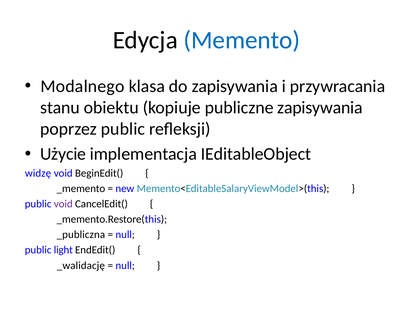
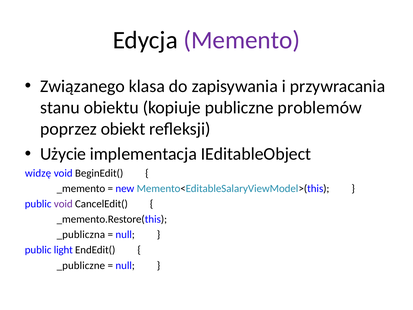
Memento colour: blue -> purple (242, 40)
Modalnego: Modalnego -> Związanego (83, 86)
publiczne zapisywania: zapisywania -> problemów (320, 108)
poprzez public: public -> obiekt (123, 129)
_walidację: _walidację -> _publiczne (81, 265)
